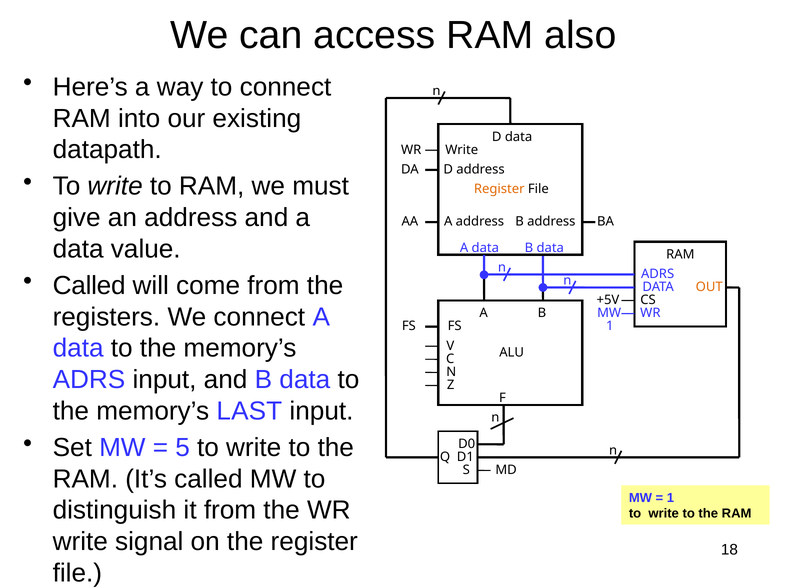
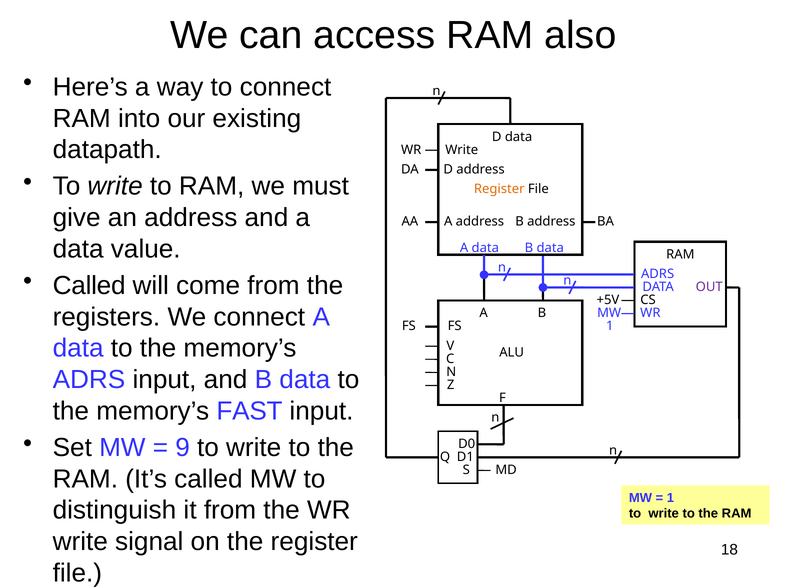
OUT colour: orange -> purple (709, 287)
LAST: LAST -> FAST (250, 412)
5: 5 -> 9 (183, 448)
